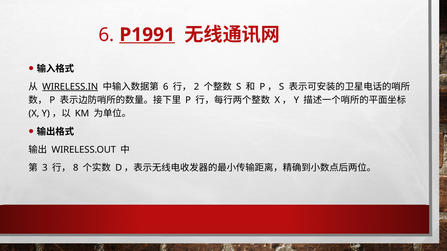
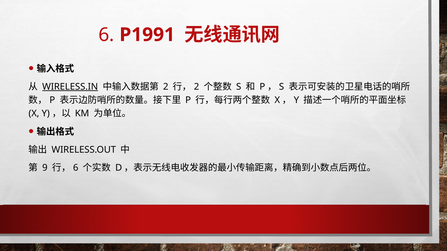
P1991 underline: present -> none (147, 35)
6: 6 -> 2 (166, 87)
3: 3 -> 9 (45, 168)
8: 8 -> 6 (76, 168)
